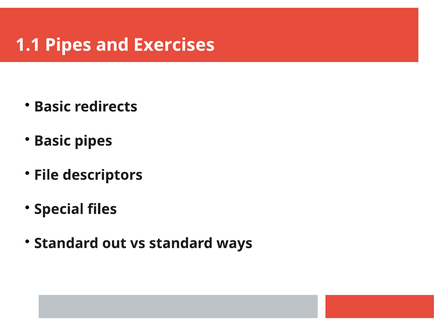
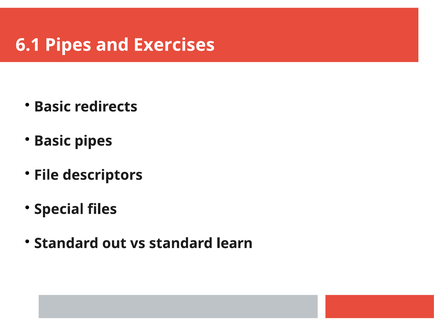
1.1: 1.1 -> 6.1 (28, 45)
ways: ways -> learn (235, 243)
